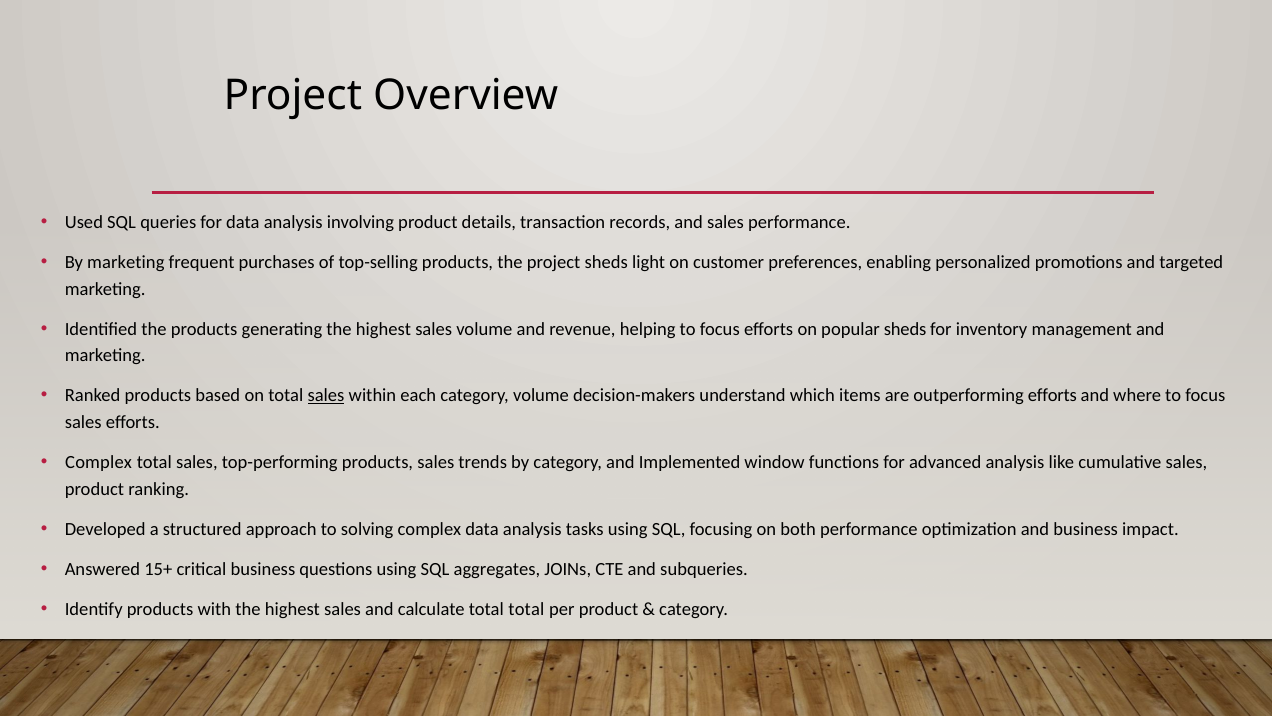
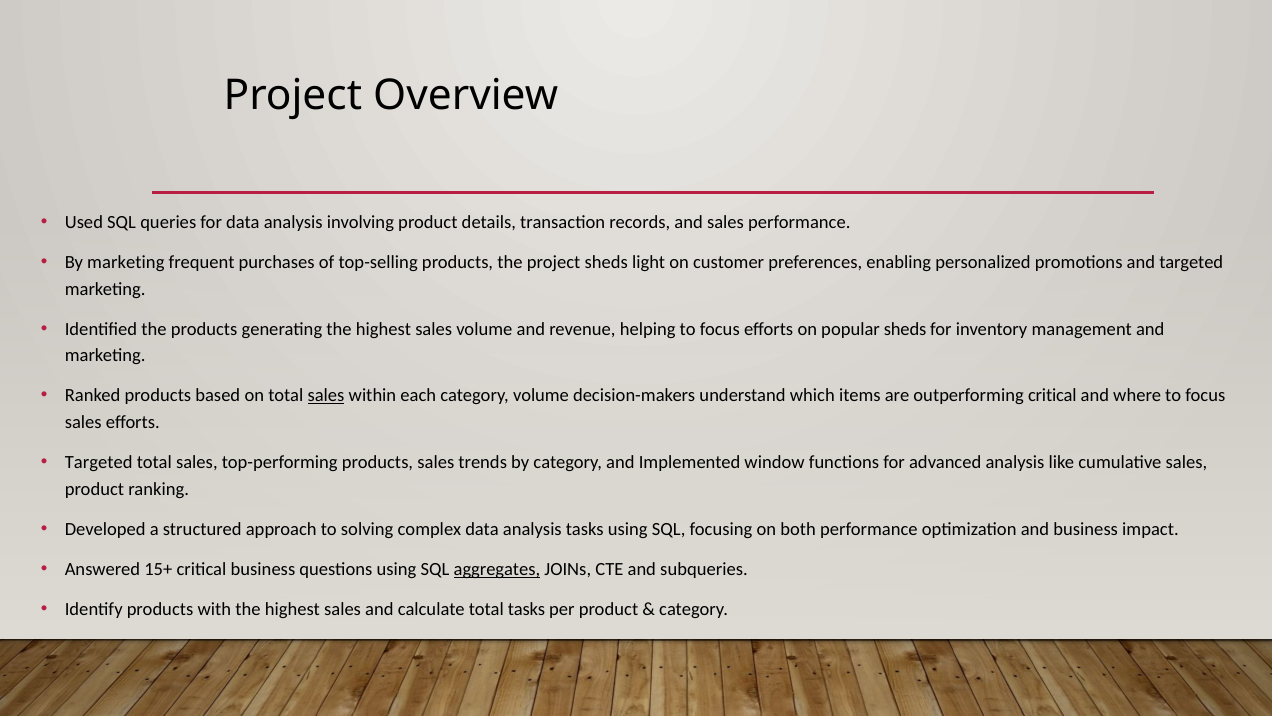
outperforming efforts: efforts -> critical (1052, 395)
Complex: Complex -> Targeted (99, 462)
aggregates underline: none -> present (497, 569)
total total: total -> tasks (527, 609)
